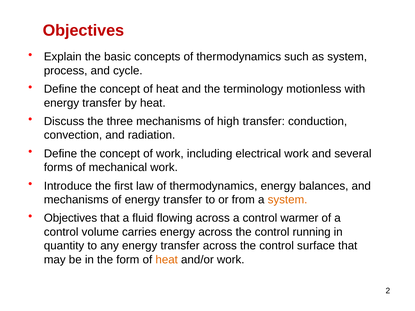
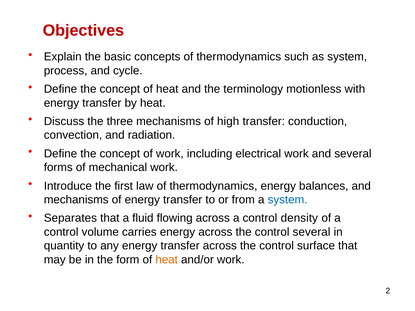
system colour: orange -> blue (288, 200)
Objectives: Objectives -> Separates (70, 218)
warmer: warmer -> density (299, 218)
control running: running -> several (312, 232)
